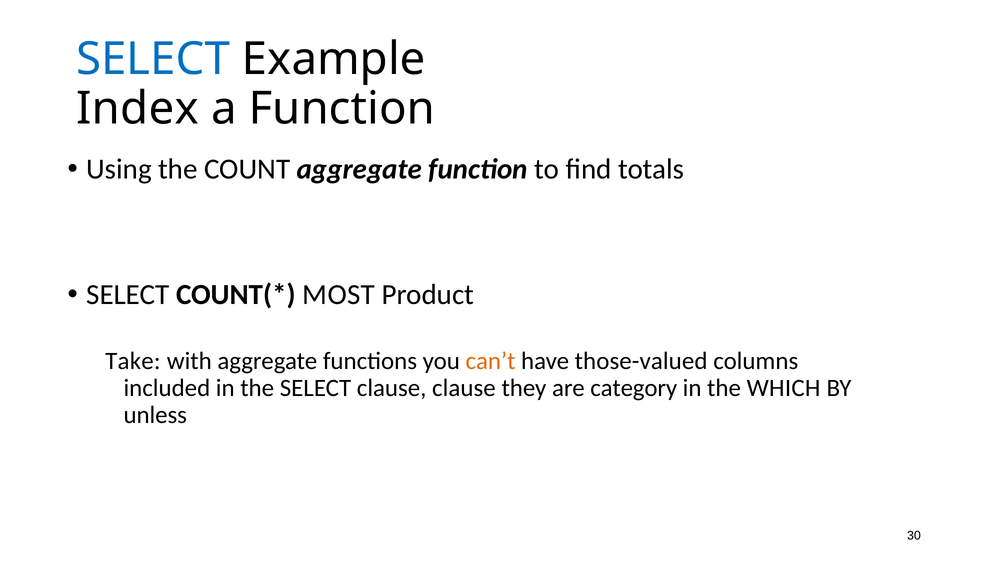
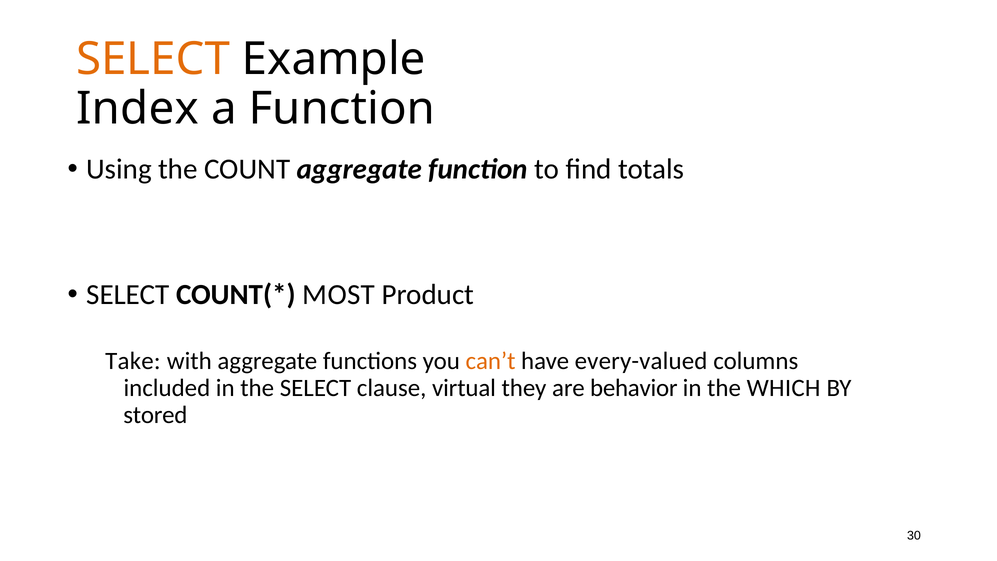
SELECT colour: blue -> orange (153, 59)
those-valued: those-valued -> every-valued (641, 361)
clause clause: clause -> virtual (464, 388)
category: category -> behavior (634, 388)
unless: unless -> stored (155, 415)
